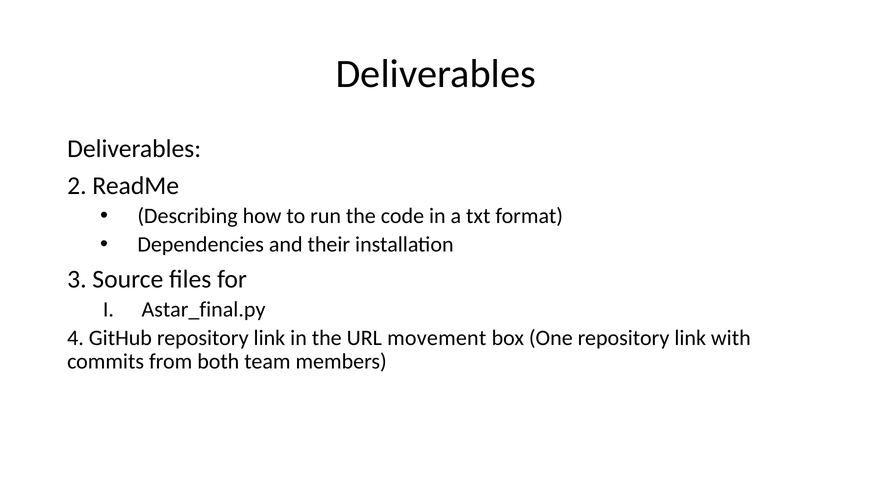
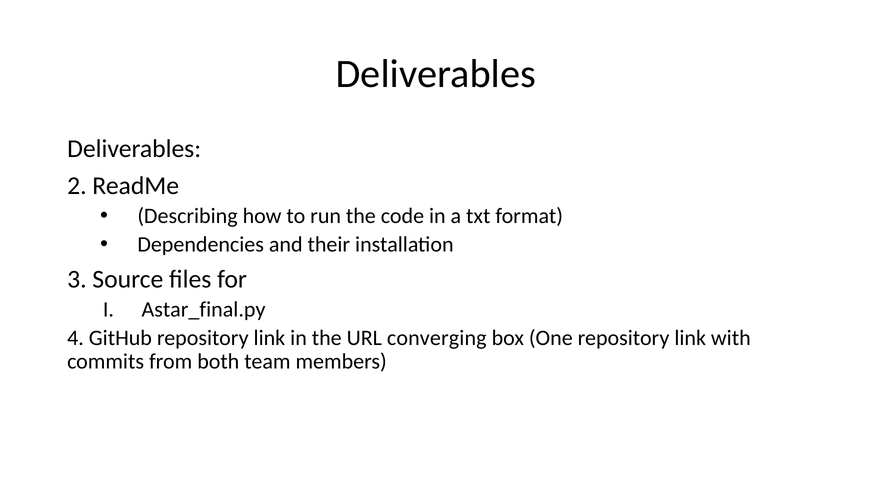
movement: movement -> converging (437, 338)
